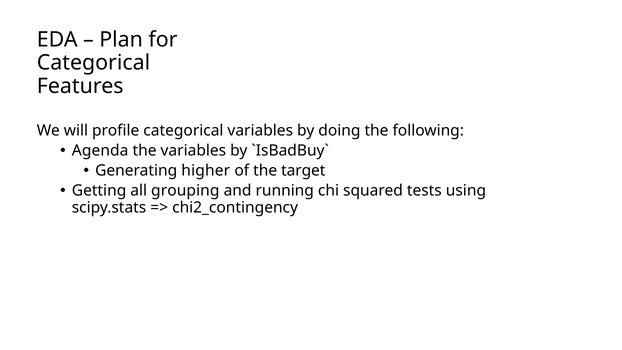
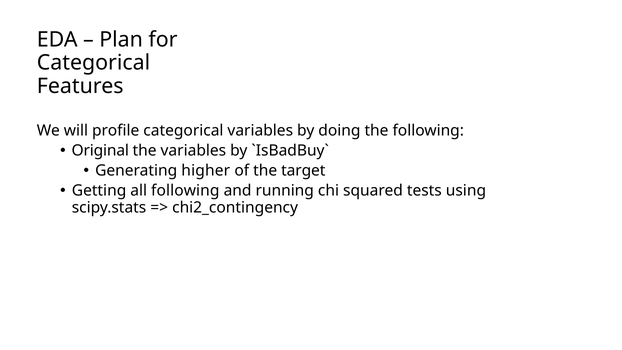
Agenda: Agenda -> Original (100, 151)
all grouping: grouping -> following (185, 191)
